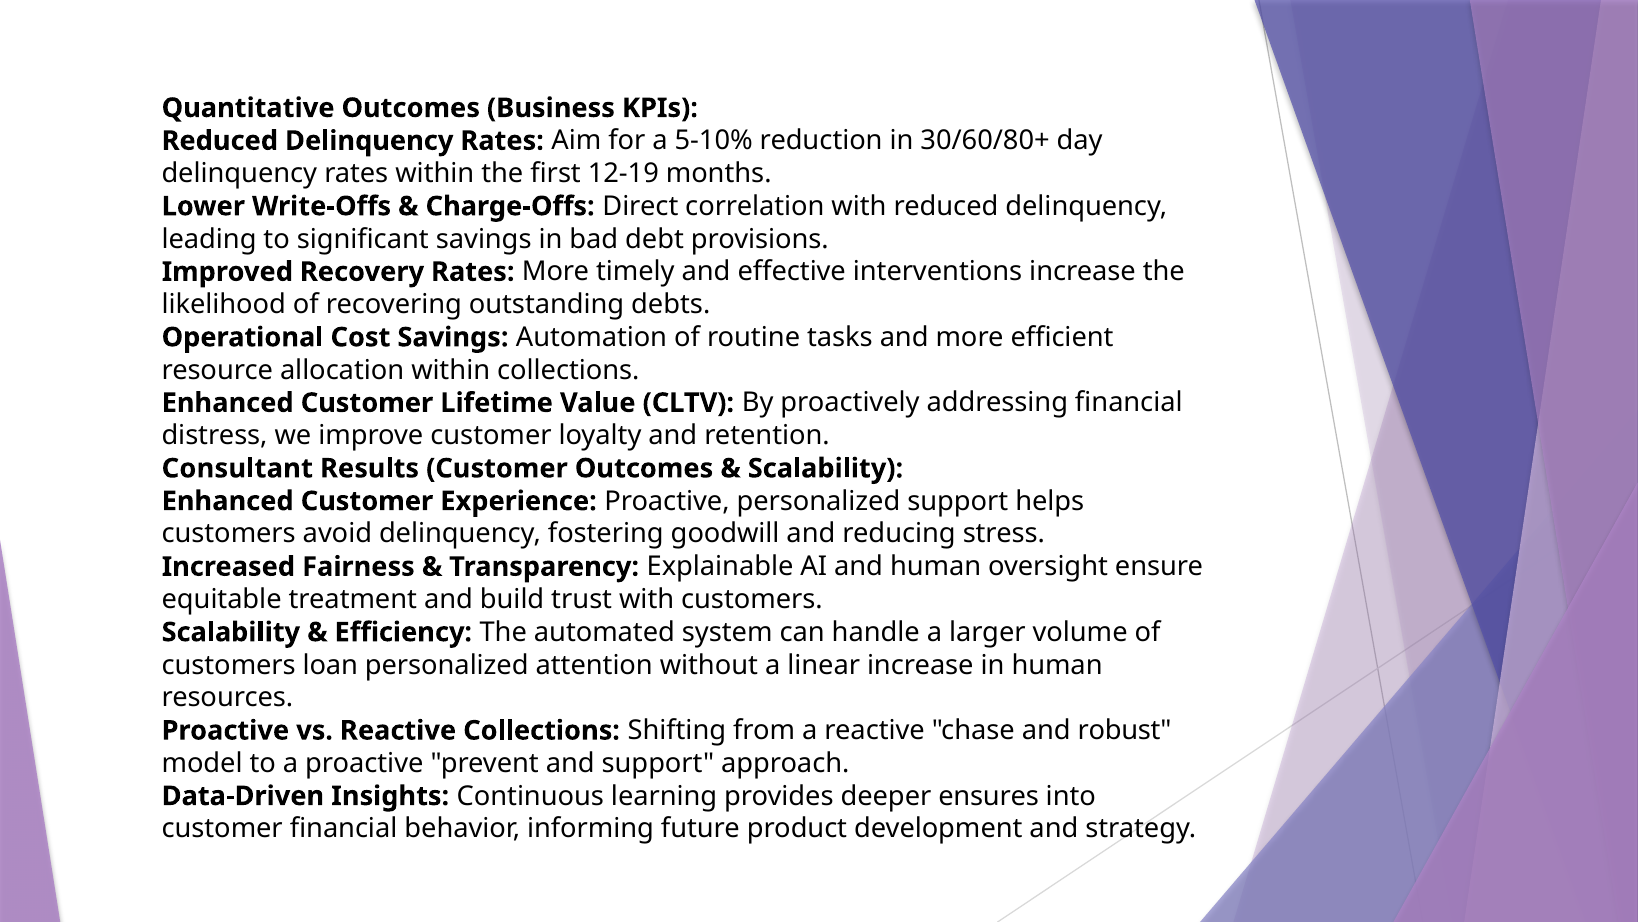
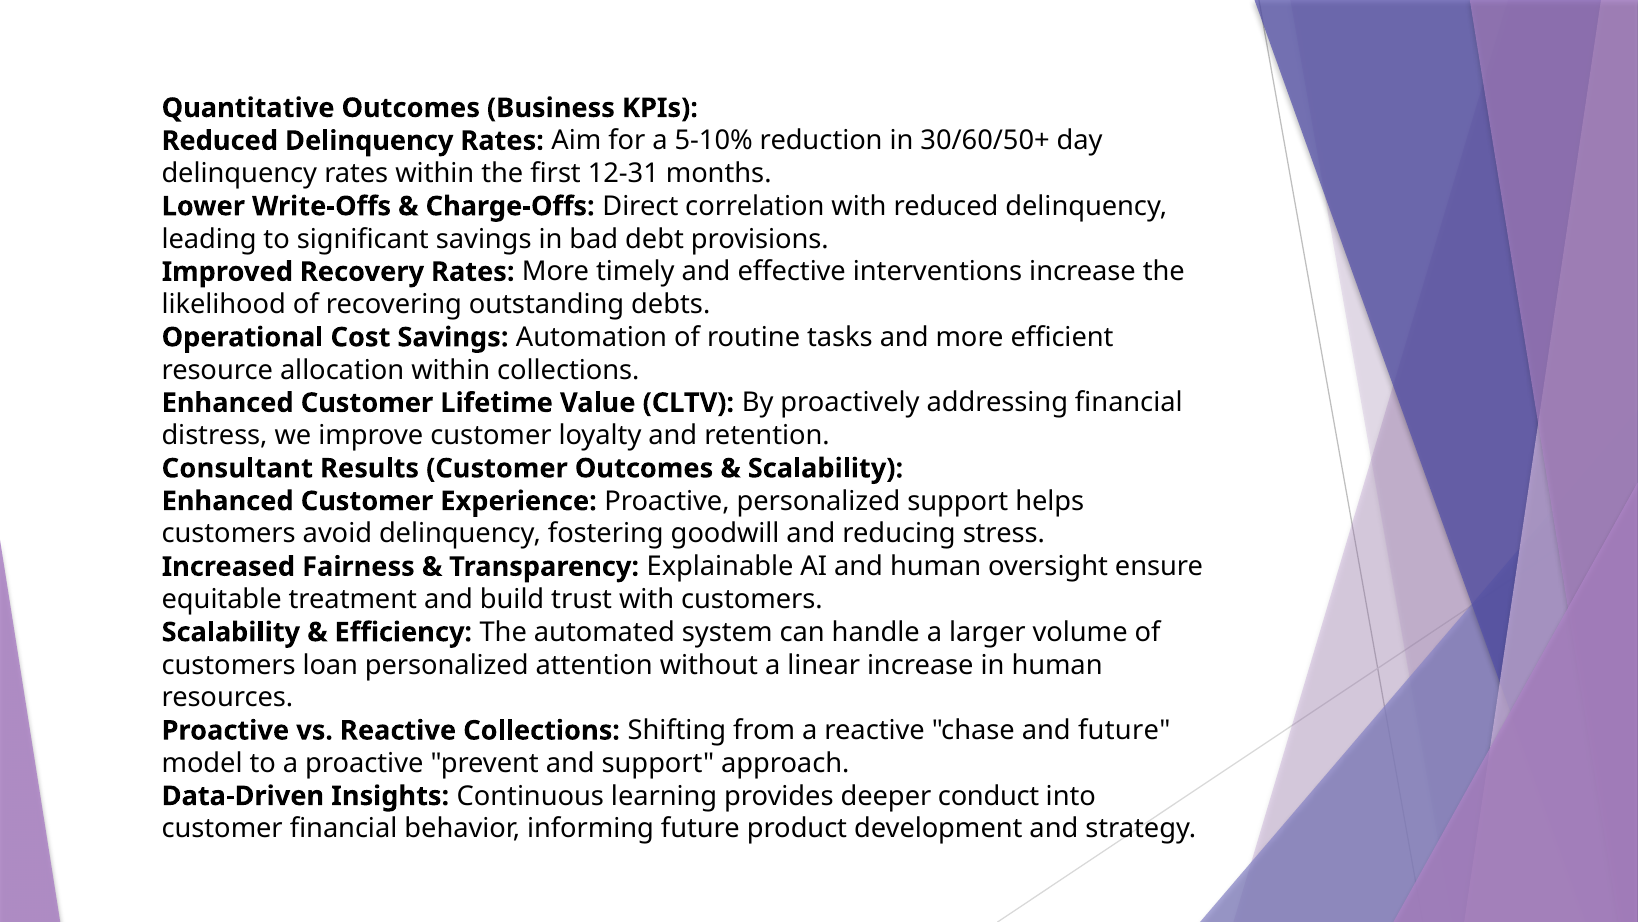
30/60/80+: 30/60/80+ -> 30/60/50+ (985, 141)
12-19: 12-19 -> 12-31 (623, 173)
and robust: robust -> future (1124, 730)
ensures: ensures -> conduct (989, 796)
